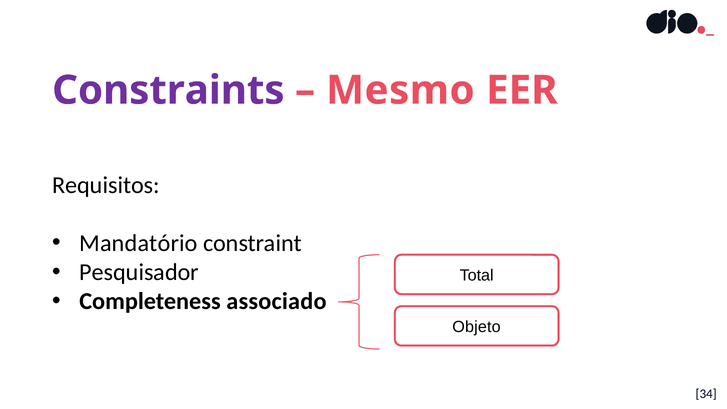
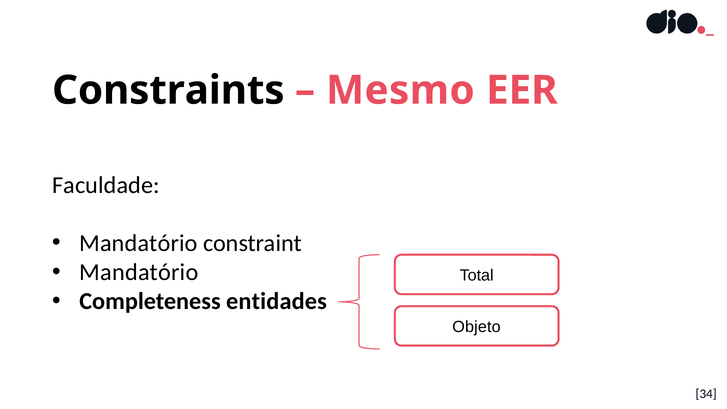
Constraints colour: purple -> black (168, 90)
Requisitos: Requisitos -> Faculdade (106, 185)
Pesquisador: Pesquisador -> Mandatório (139, 272)
associado: associado -> entidades (276, 301)
